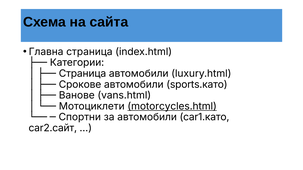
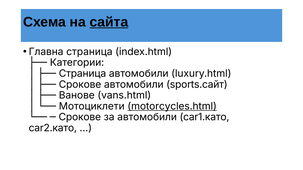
сайта underline: none -> present (109, 22)
sports.като: sports.като -> sports.сайт (197, 85)
Спортни: Спортни -> Срокове (80, 117)
car2.сайт: car2.сайт -> car2.като (53, 128)
